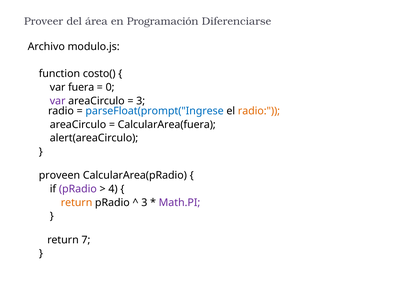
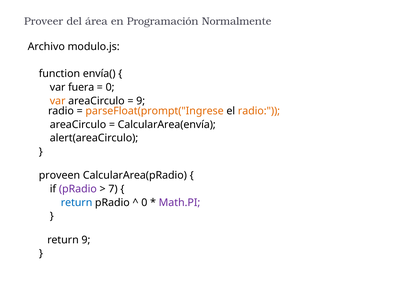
Diferenciarse: Diferenciarse -> Normalmente (237, 21)
costo(: costo( -> envía( (99, 74)
var colour: purple -> orange (58, 101)
3: 3 -> 9 (141, 101)
parseFloat(prompt("Ingrese colour: blue -> orange (155, 111)
CalcularArea(fuera: CalcularArea(fuera -> CalcularArea(envía (167, 125)
4: 4 -> 7 (113, 189)
return colour: orange -> blue (77, 203)
3: 3 -> 0 (144, 203)
return 7: 7 -> 9 (86, 240)
